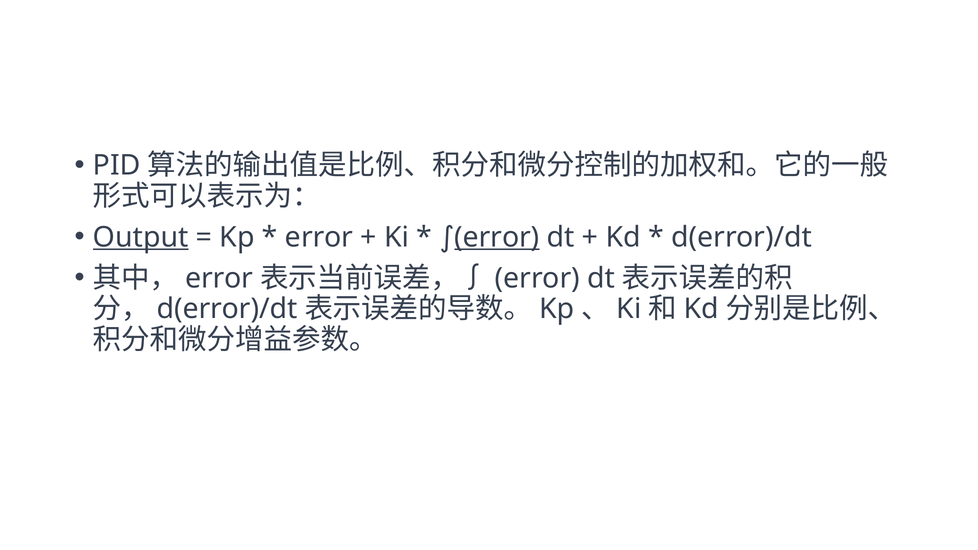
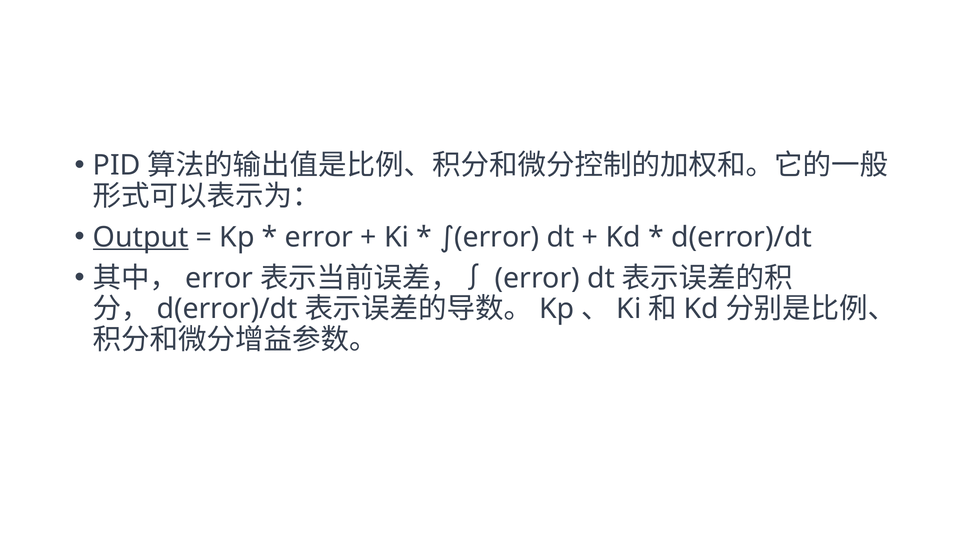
error underline: present -> none (497, 237)
